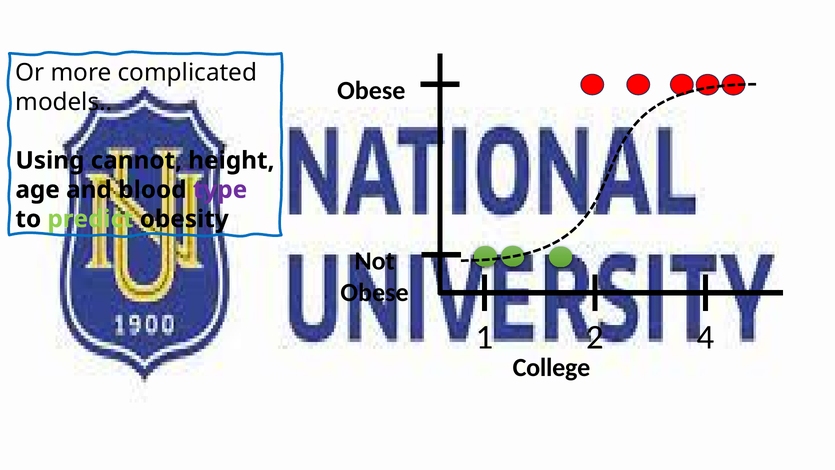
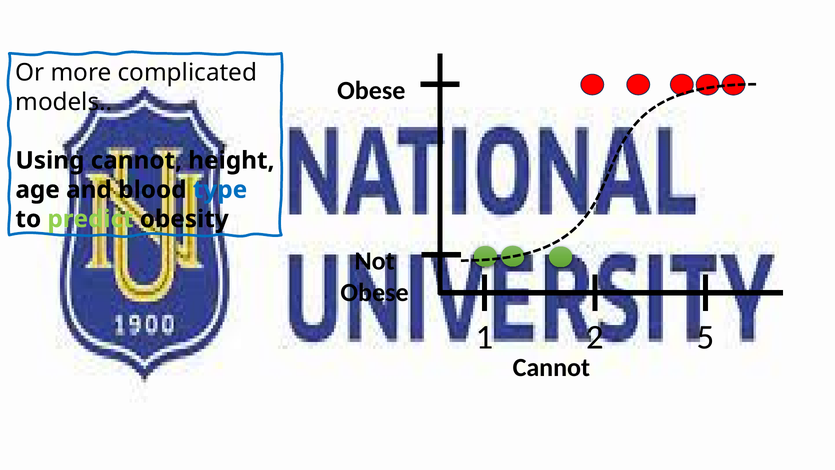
type colour: purple -> blue (220, 190)
4: 4 -> 5 (705, 337)
College: College -> Cannot (551, 368)
